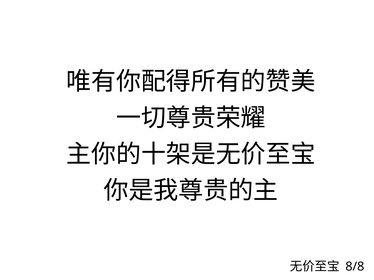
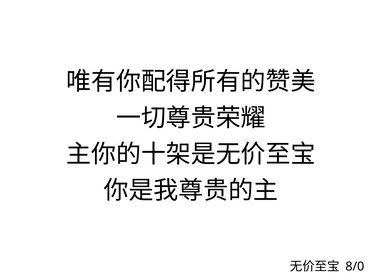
8/8: 8/8 -> 8/0 (355, 267)
